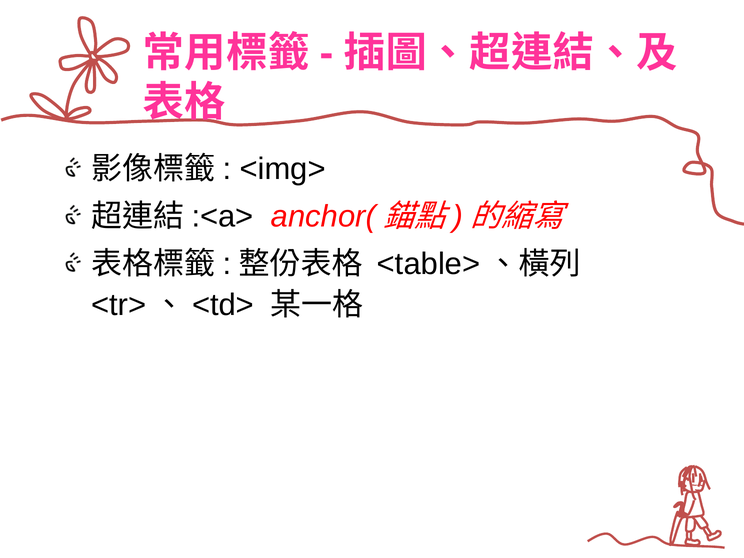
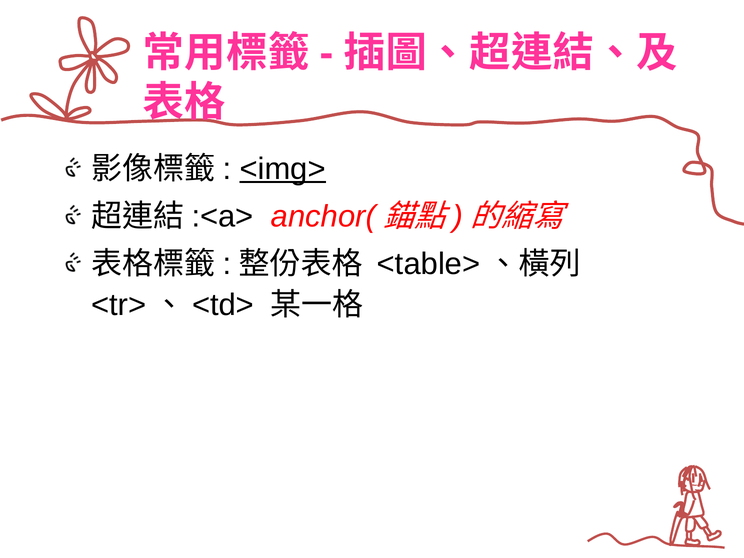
<img> underline: none -> present (283, 169)
